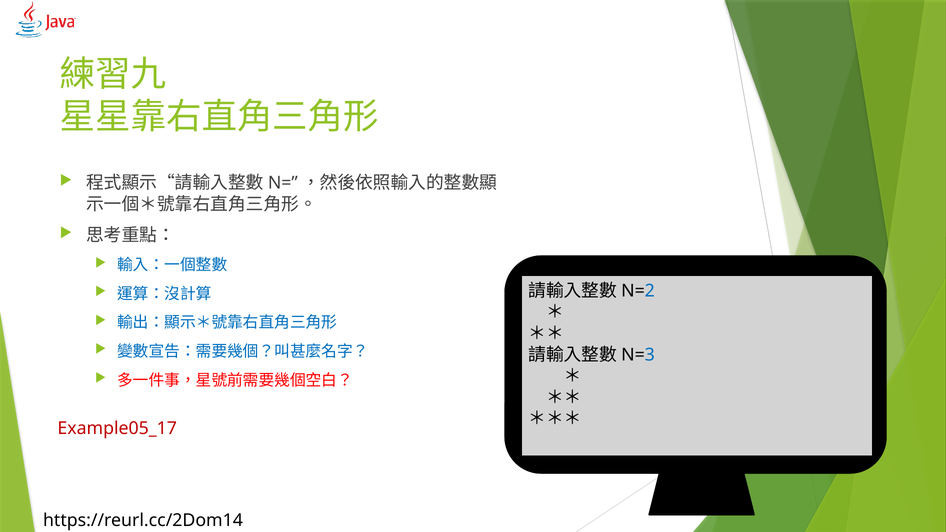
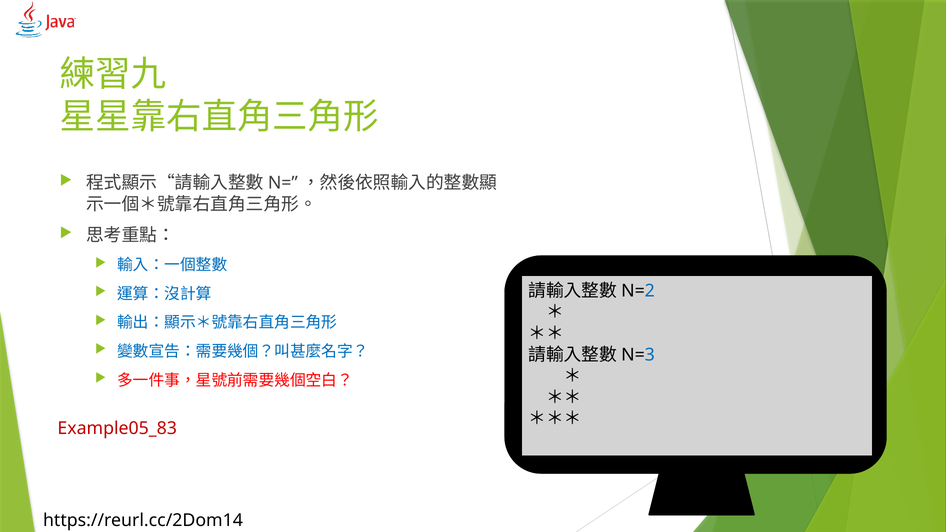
Example05_17: Example05_17 -> Example05_83 (117, 428)
